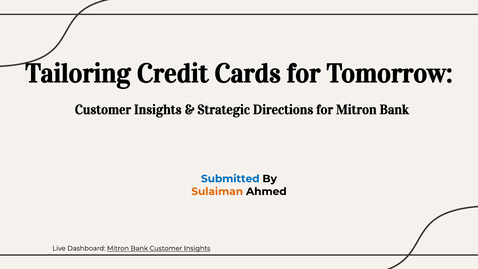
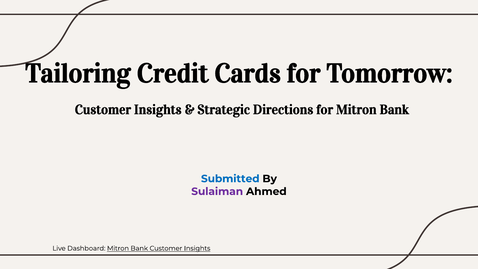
Sulaiman colour: orange -> purple (217, 191)
